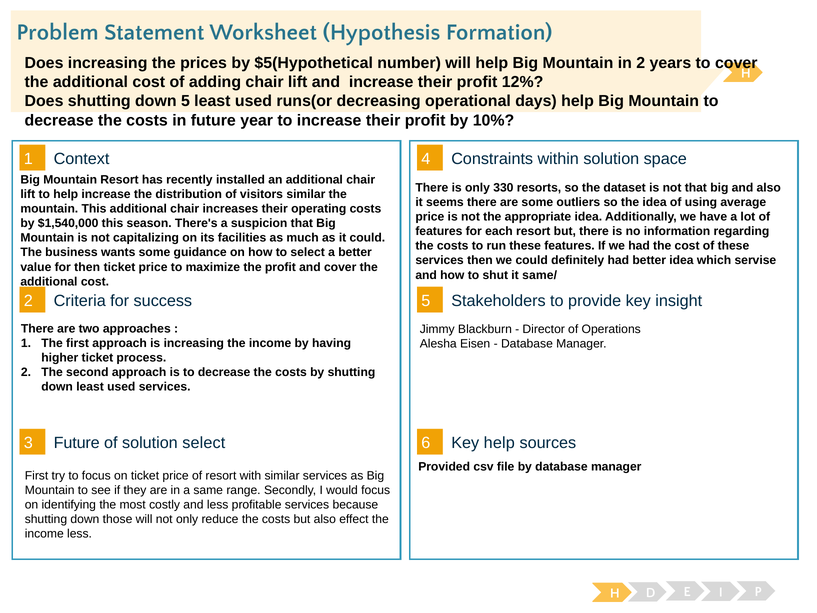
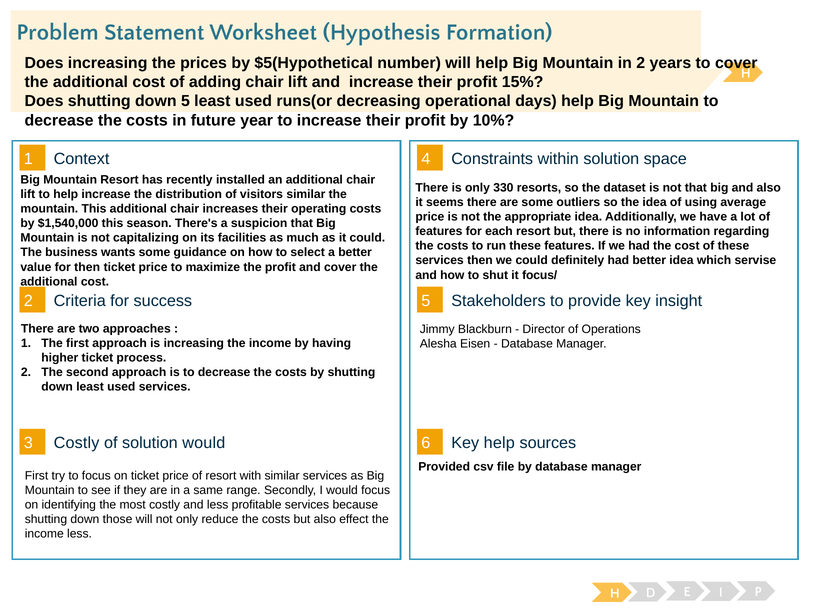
12%: 12% -> 15% (523, 82)
same/: same/ -> focus/ (540, 275)
Future: Future -> Costly (77, 443)
solution select: select -> would (204, 443)
